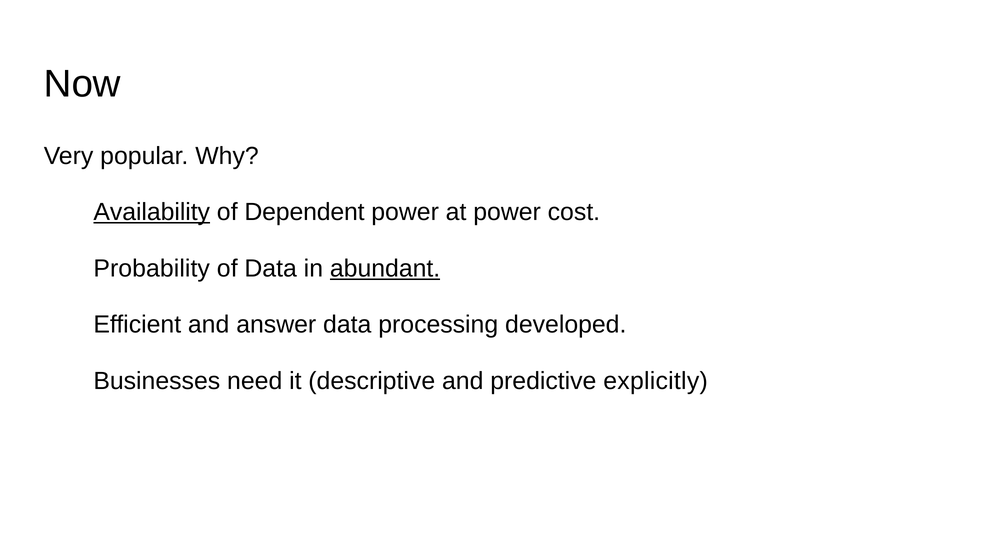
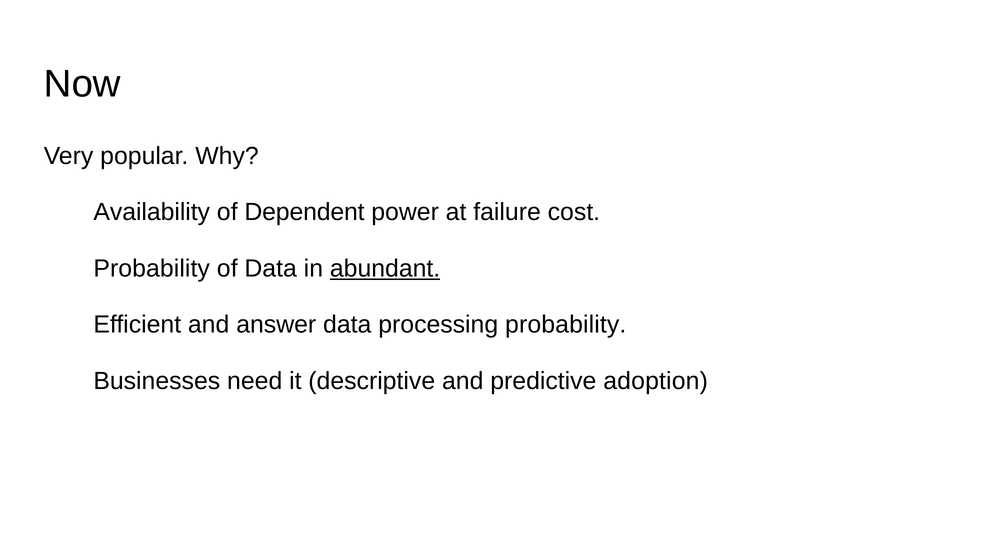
Availability underline: present -> none (152, 212)
at power: power -> failure (507, 212)
processing developed: developed -> probability (566, 325)
explicitly: explicitly -> adoption (656, 381)
